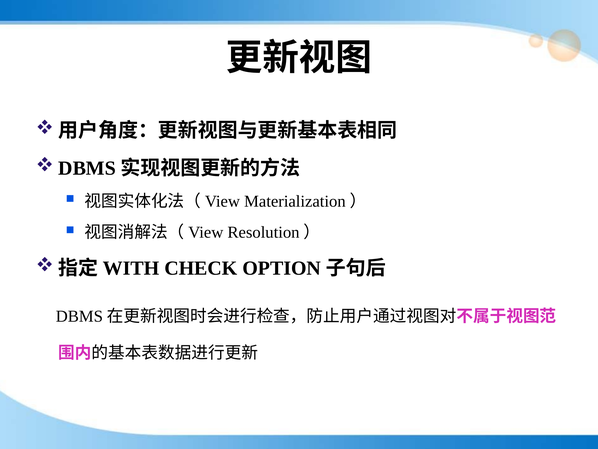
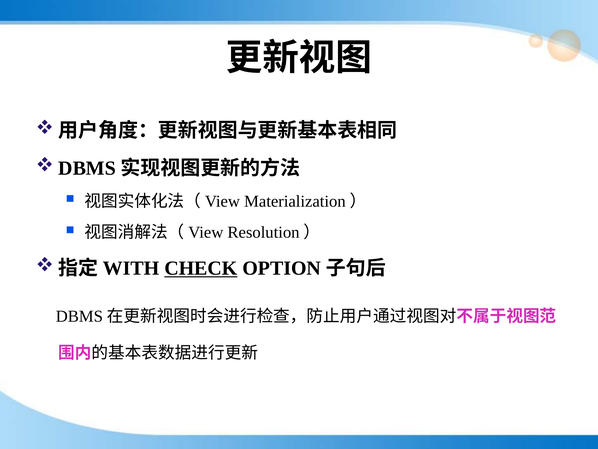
CHECK underline: none -> present (201, 268)
